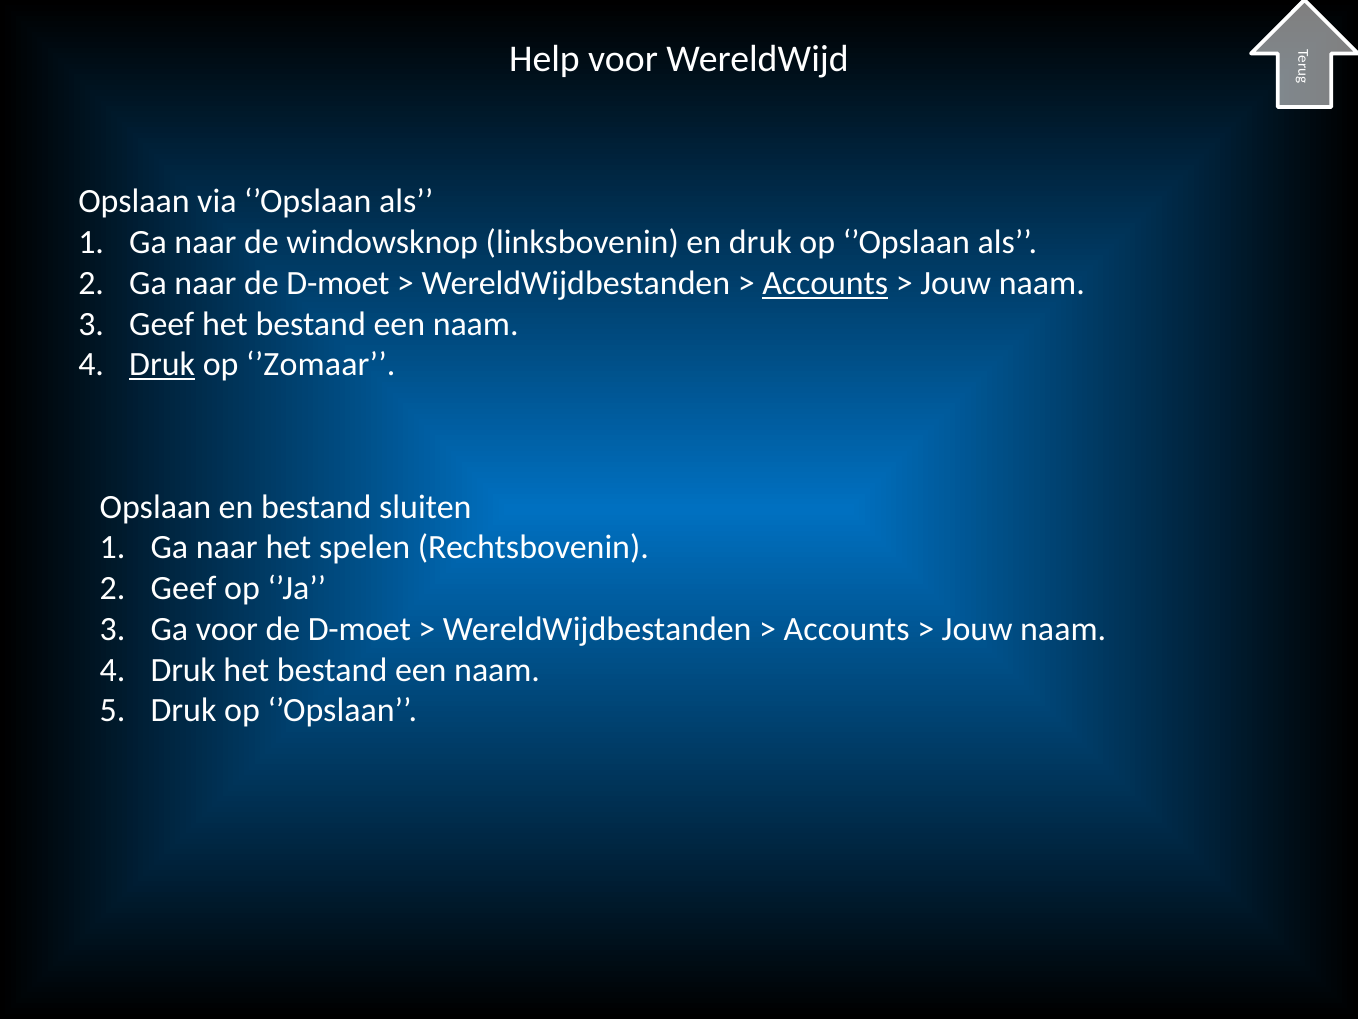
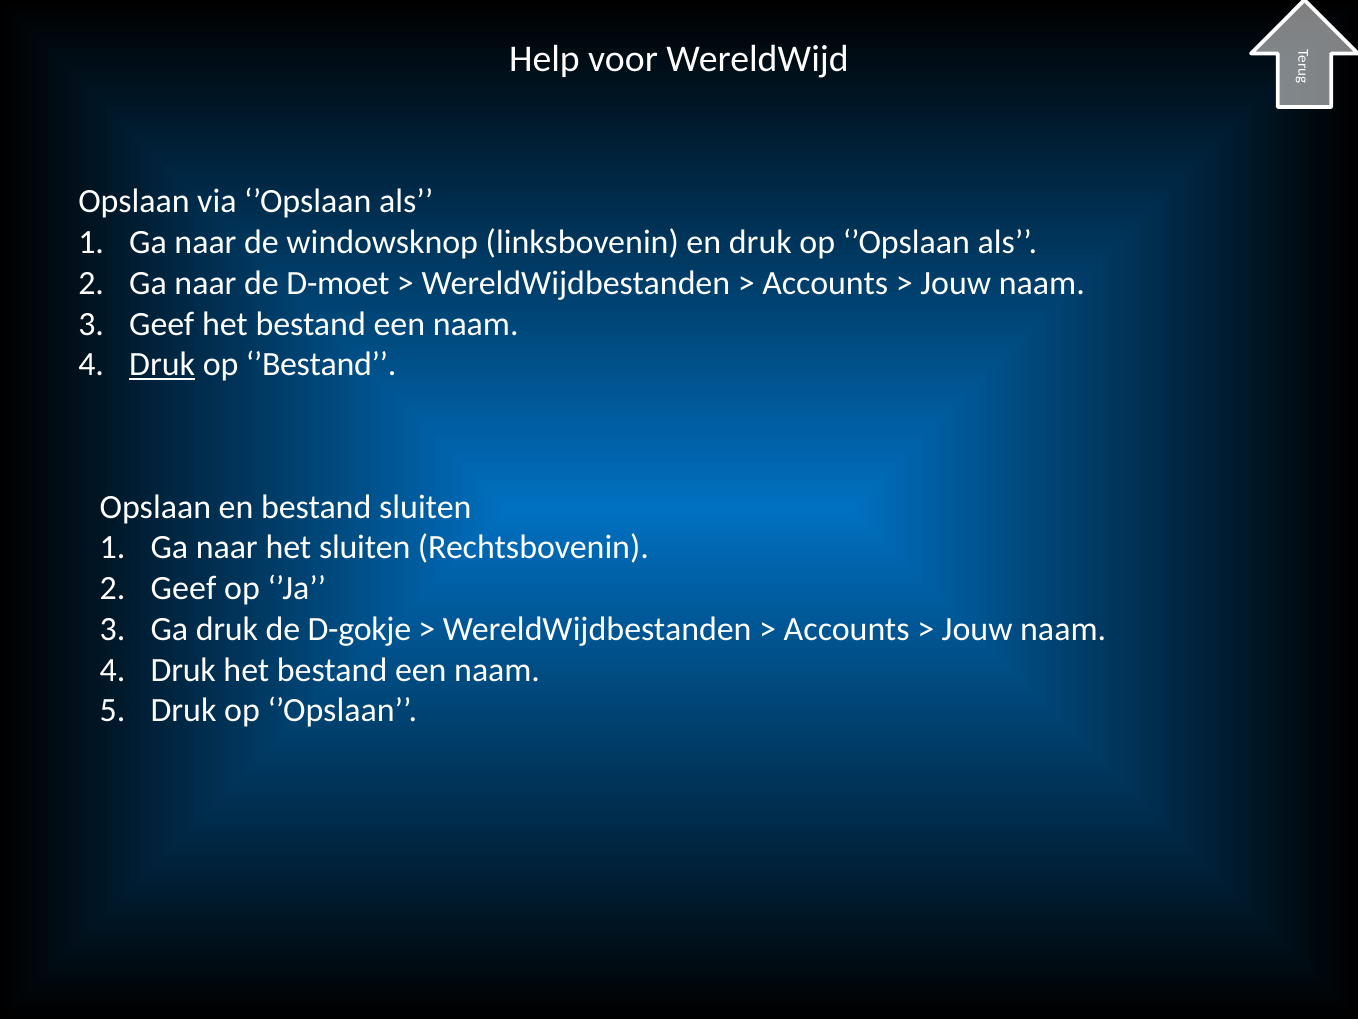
Accounts underline: present -> none (825, 283)
’Zomaar: ’Zomaar -> ’Bestand (321, 365)
het spelen: spelen -> sluiten (365, 547)
Ga voor: voor -> druk (227, 629)
D-moet: D-moet -> D-gokje (359, 629)
